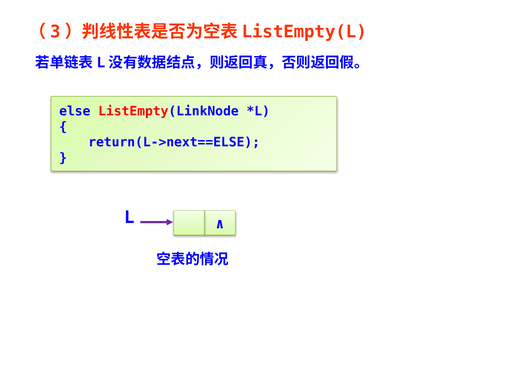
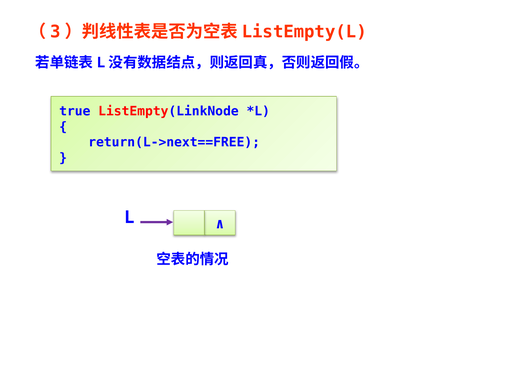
else: else -> true (75, 111)
return(L->next==ELSE: return(L->next==ELSE -> return(L->next==FREE (174, 142)
